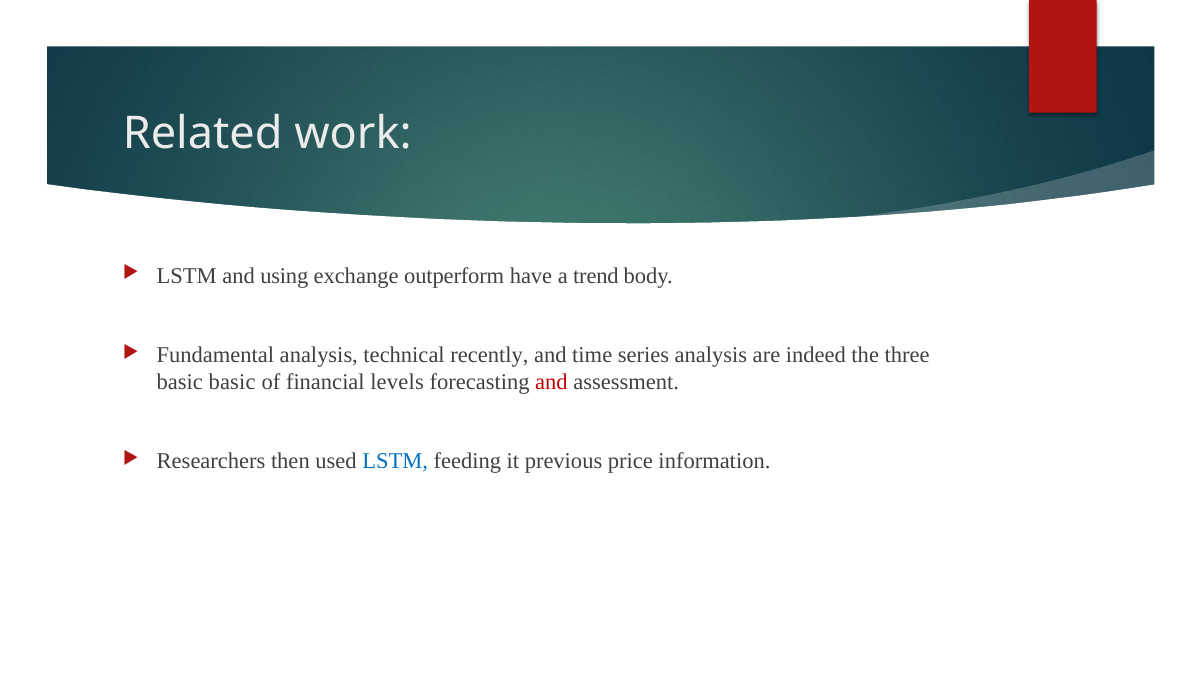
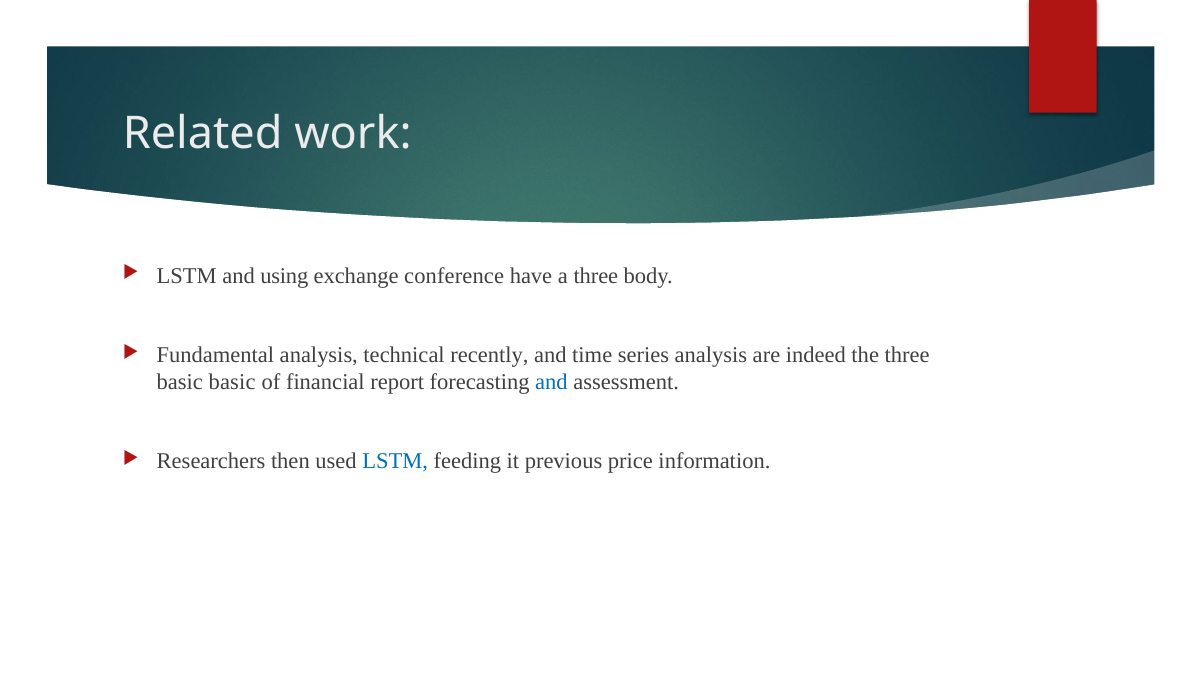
outperform: outperform -> conference (454, 276)
a trend: trend -> three (596, 276)
levels: levels -> report (397, 382)
and colour: red -> blue (551, 382)
